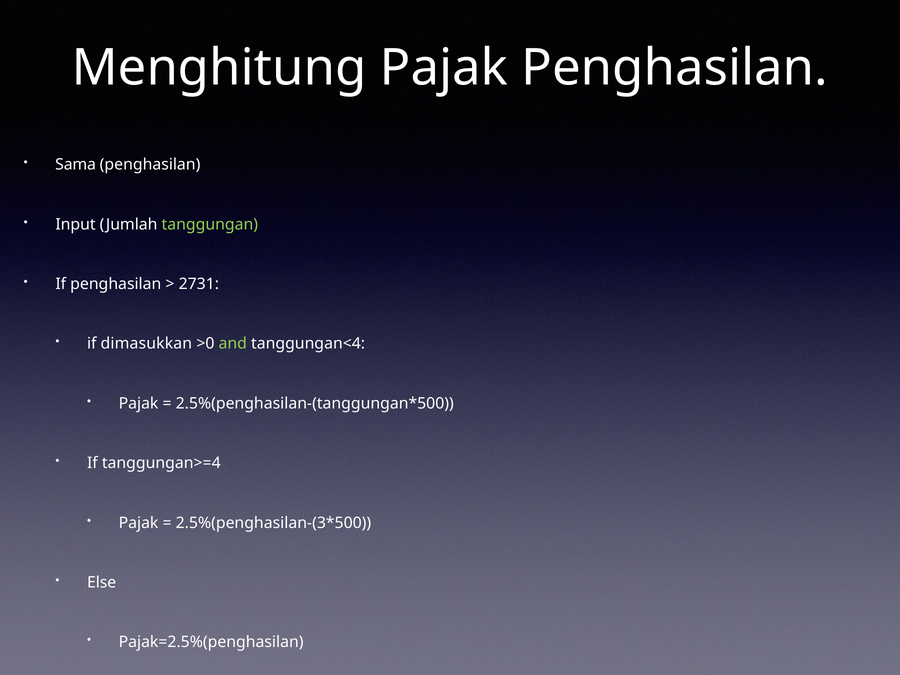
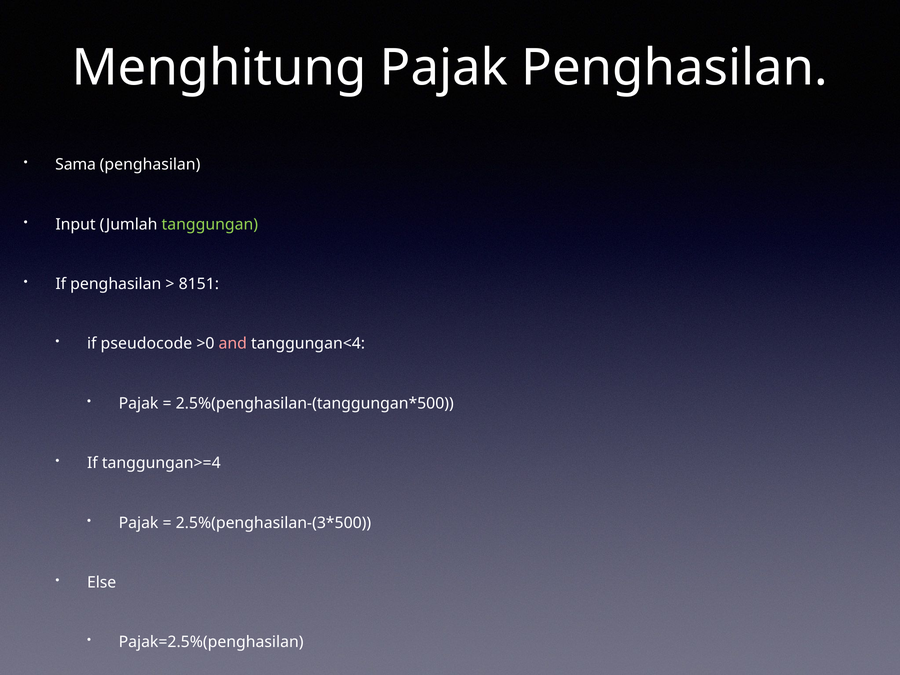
2731: 2731 -> 8151 (199, 284)
dimasukkan: dimasukkan -> pseudocode (146, 344)
and colour: light green -> pink (233, 344)
